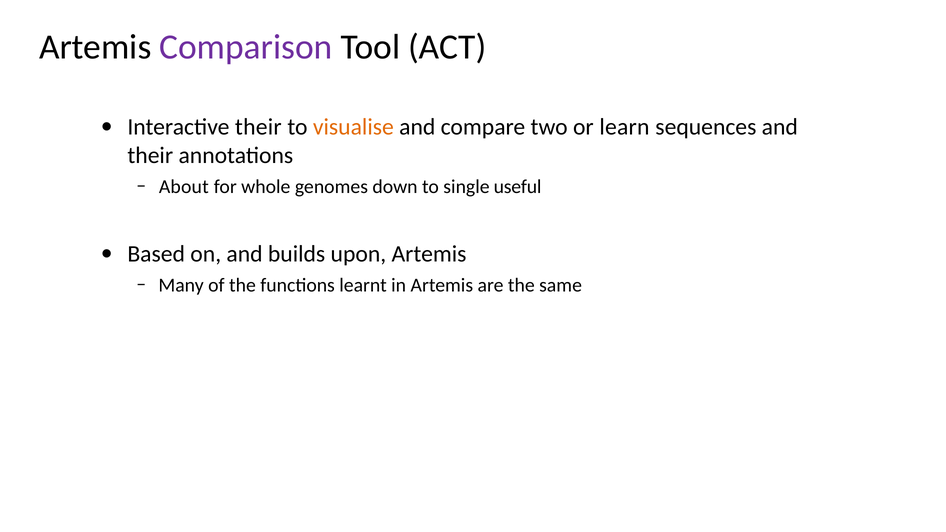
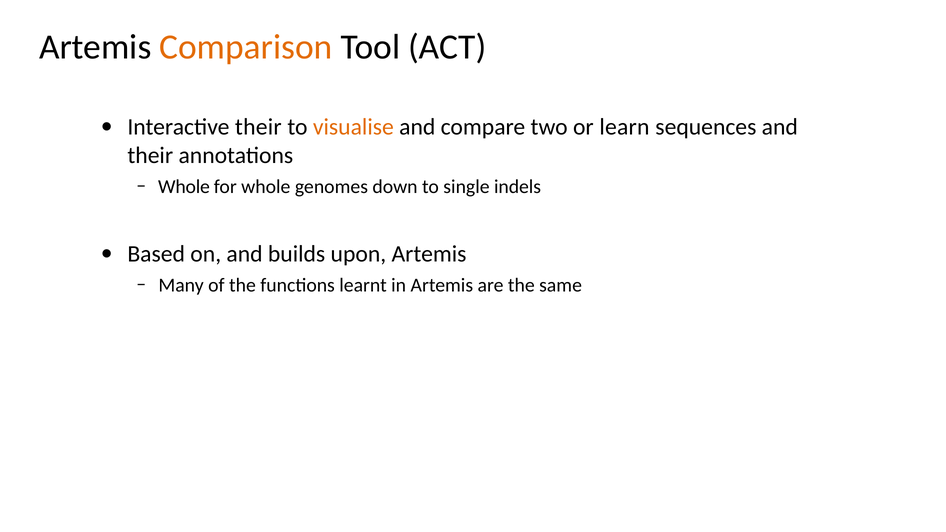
Comparison colour: purple -> orange (246, 47)
About: About -> Whole (184, 187)
useful: useful -> indels (518, 187)
